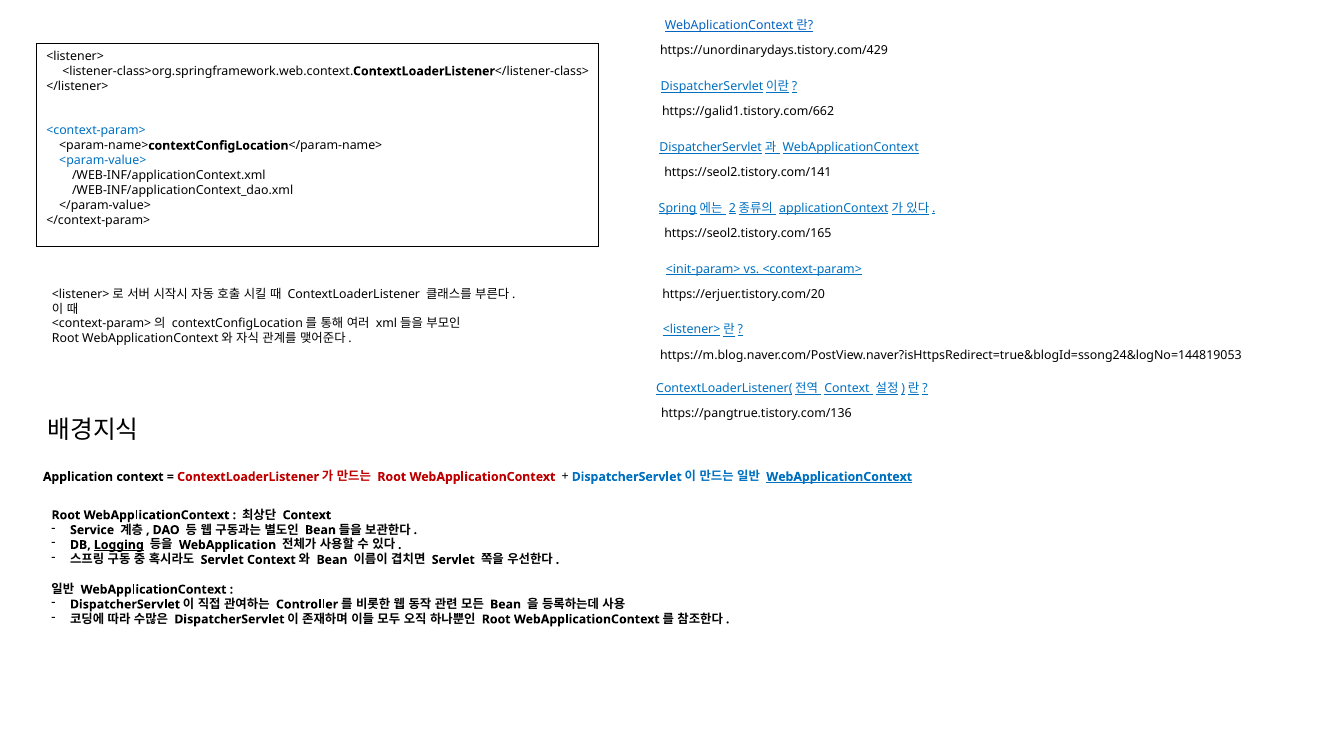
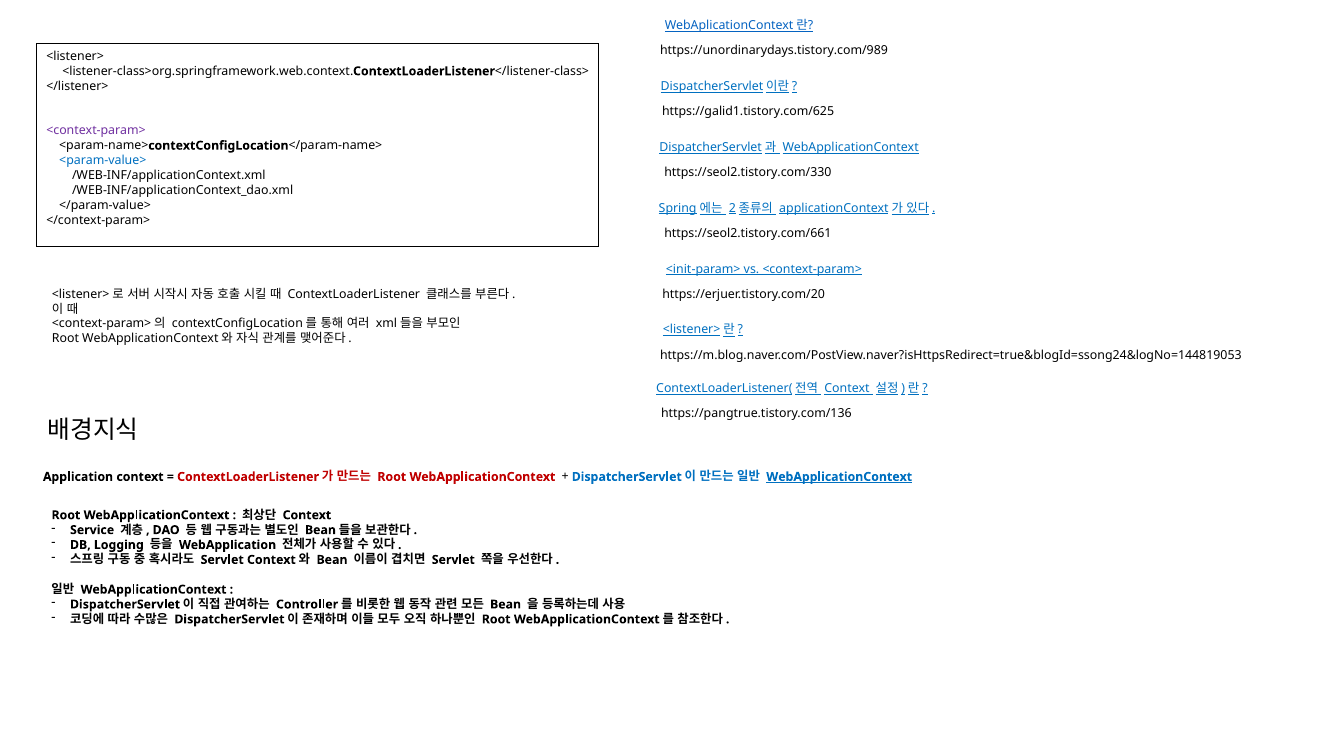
https://unordinarydays.tistory.com/429: https://unordinarydays.tistory.com/429 -> https://unordinarydays.tistory.com/989 (774, 51)
https://galid1.tistory.com/662: https://galid1.tistory.com/662 -> https://galid1.tistory.com/625 (748, 112)
<context-param> colour: blue -> purple (96, 131)
https://seol2.tistory.com/141: https://seol2.tistory.com/141 -> https://seol2.tistory.com/330 (748, 172)
https://seol2.tistory.com/165: https://seol2.tistory.com/165 -> https://seol2.tistory.com/661 (748, 233)
Logging underline: present -> none (119, 545)
